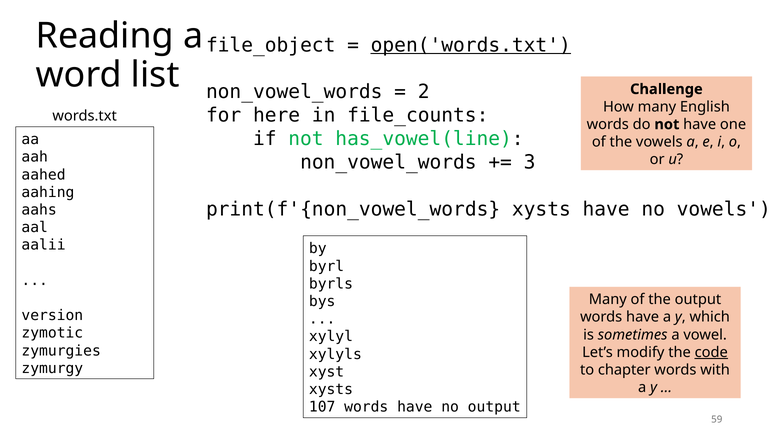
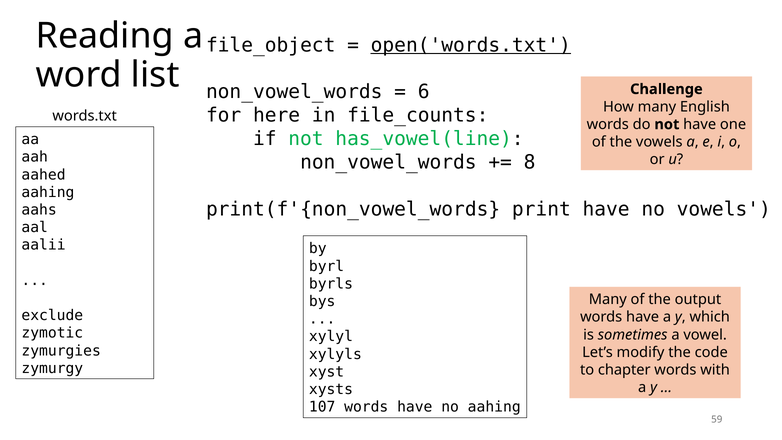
2: 2 -> 6 (424, 92)
3: 3 -> 8 (530, 162)
print(f'{non_vowel_words xysts: xysts -> print (541, 209)
version: version -> exclude (52, 315)
code underline: present -> none (711, 352)
no output: output -> aahing (494, 407)
